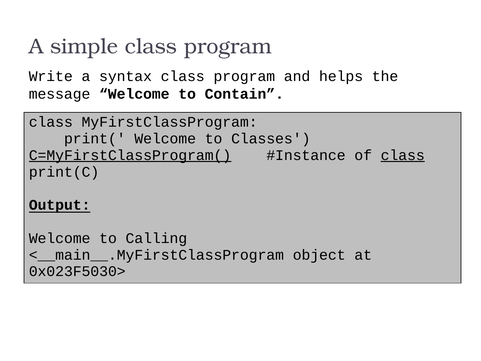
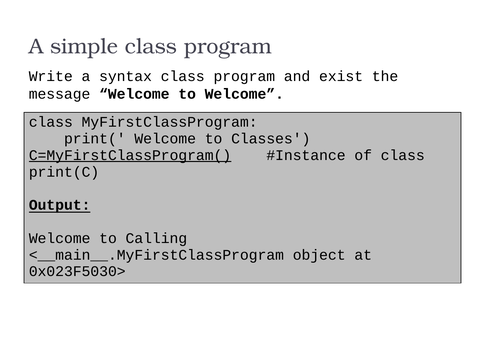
helps: helps -> exist (341, 76)
to Contain: Contain -> Welcome (244, 94)
class underline: present -> none (403, 155)
